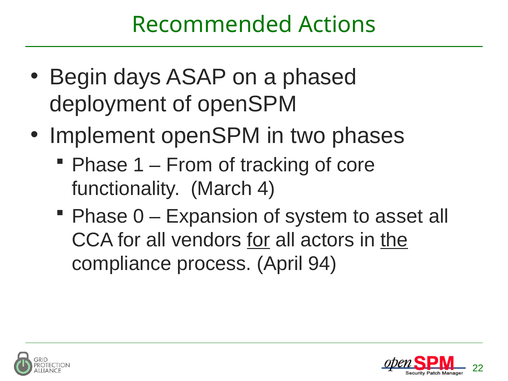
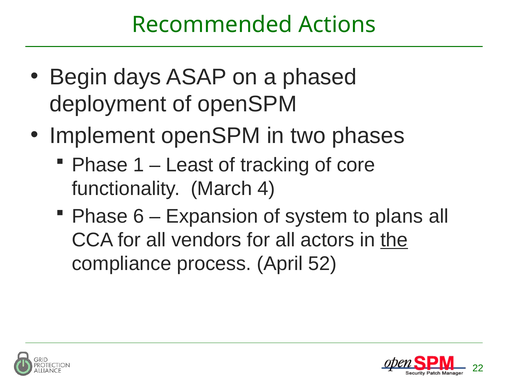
From: From -> Least (190, 165)
0: 0 -> 6 (139, 216)
asset: asset -> plans (399, 216)
for underline: present -> none (258, 240)
94: 94 -> 52 (323, 264)
